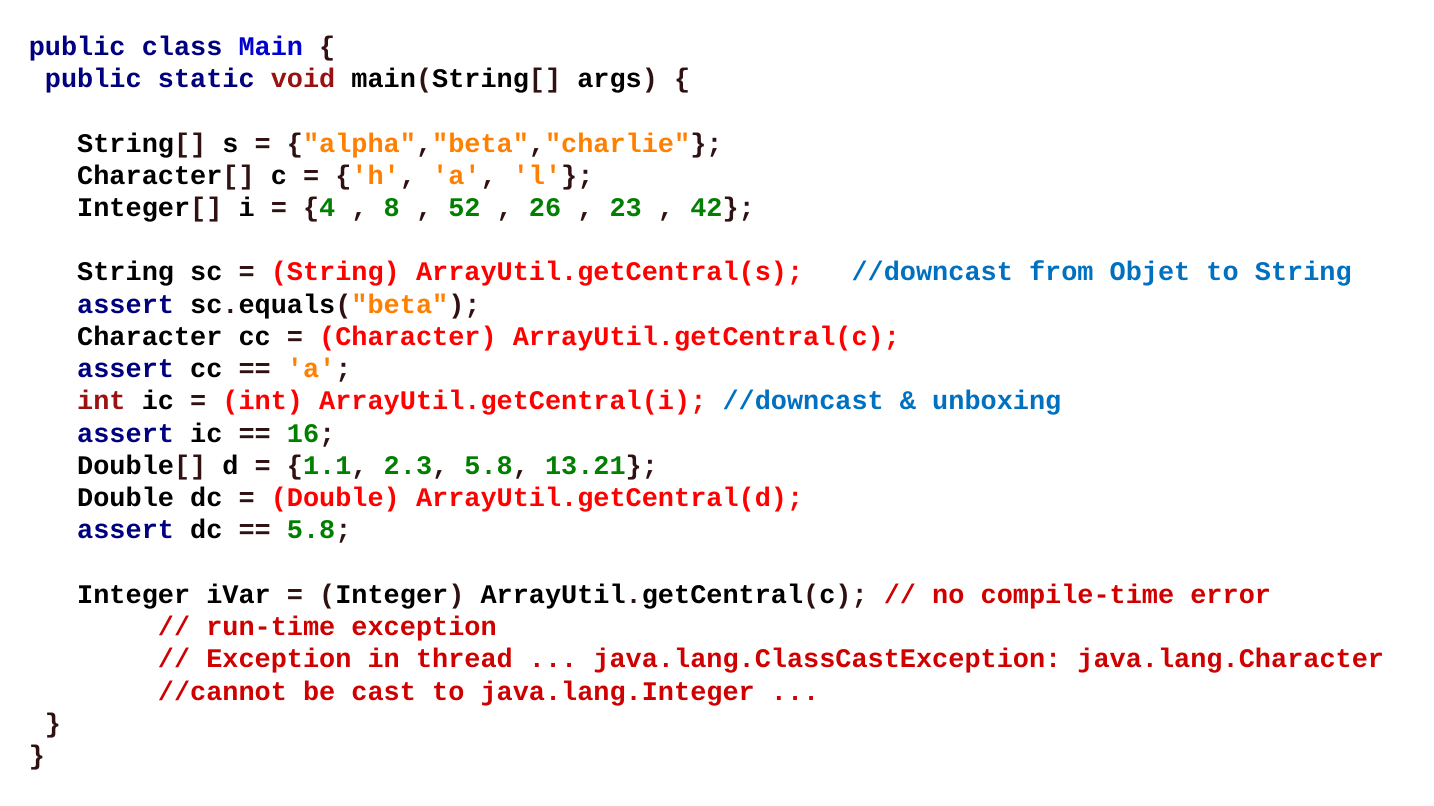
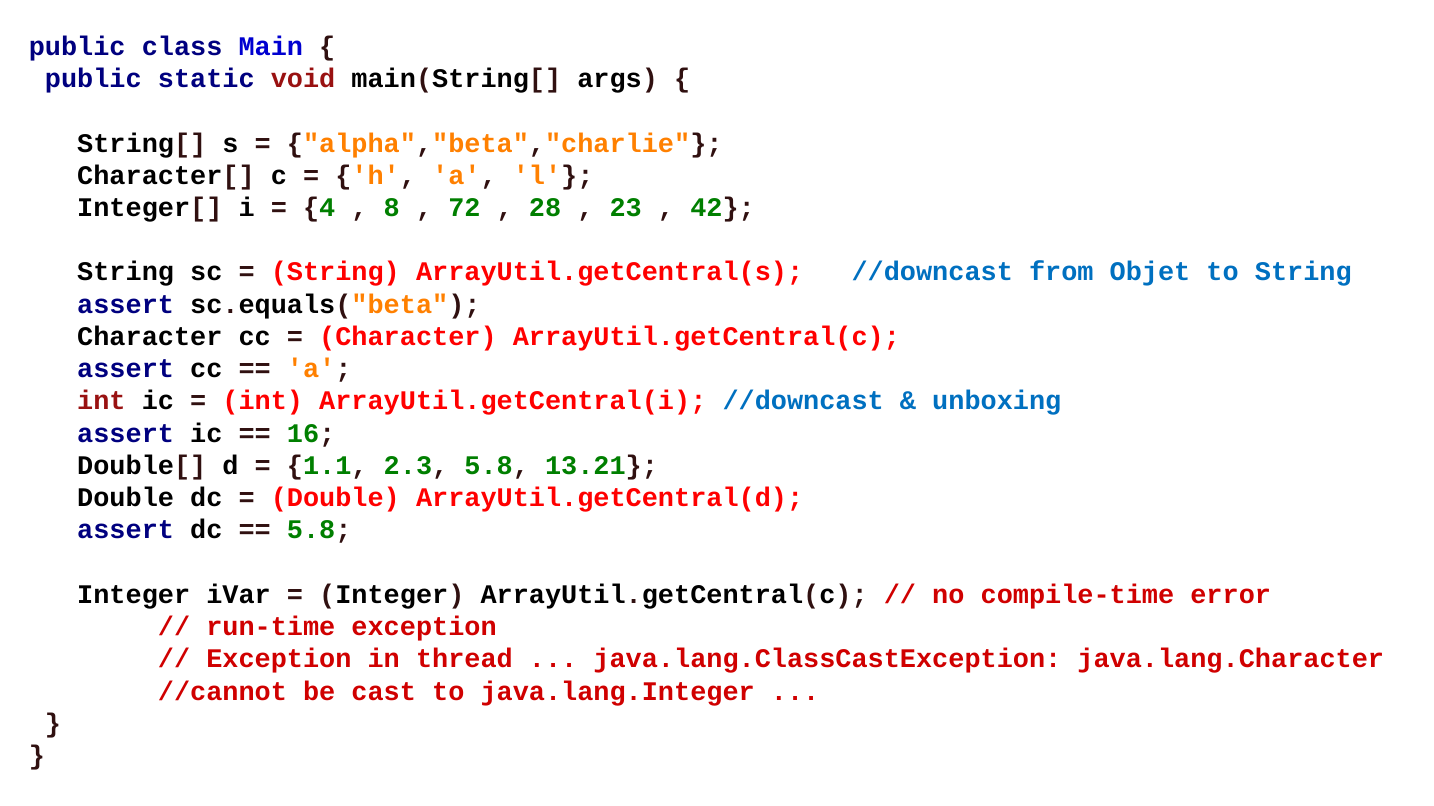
52: 52 -> 72 (464, 208)
26: 26 -> 28 (545, 208)
